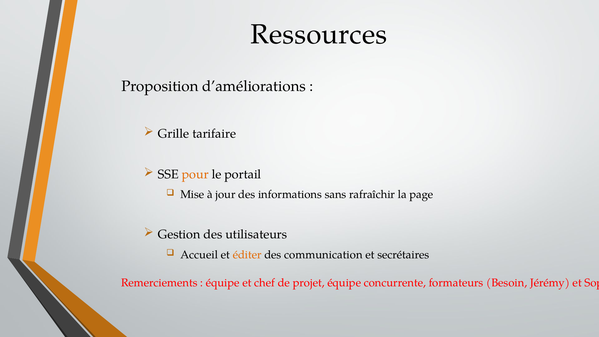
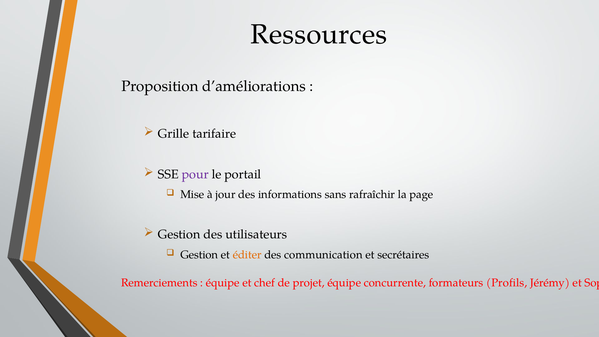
pour colour: orange -> purple (195, 174)
Accueil: Accueil -> Gestion (199, 255)
Besoin: Besoin -> Profils (507, 283)
